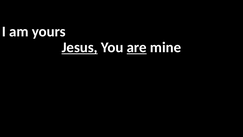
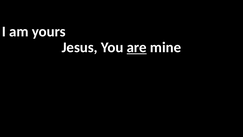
Jesus underline: present -> none (80, 47)
